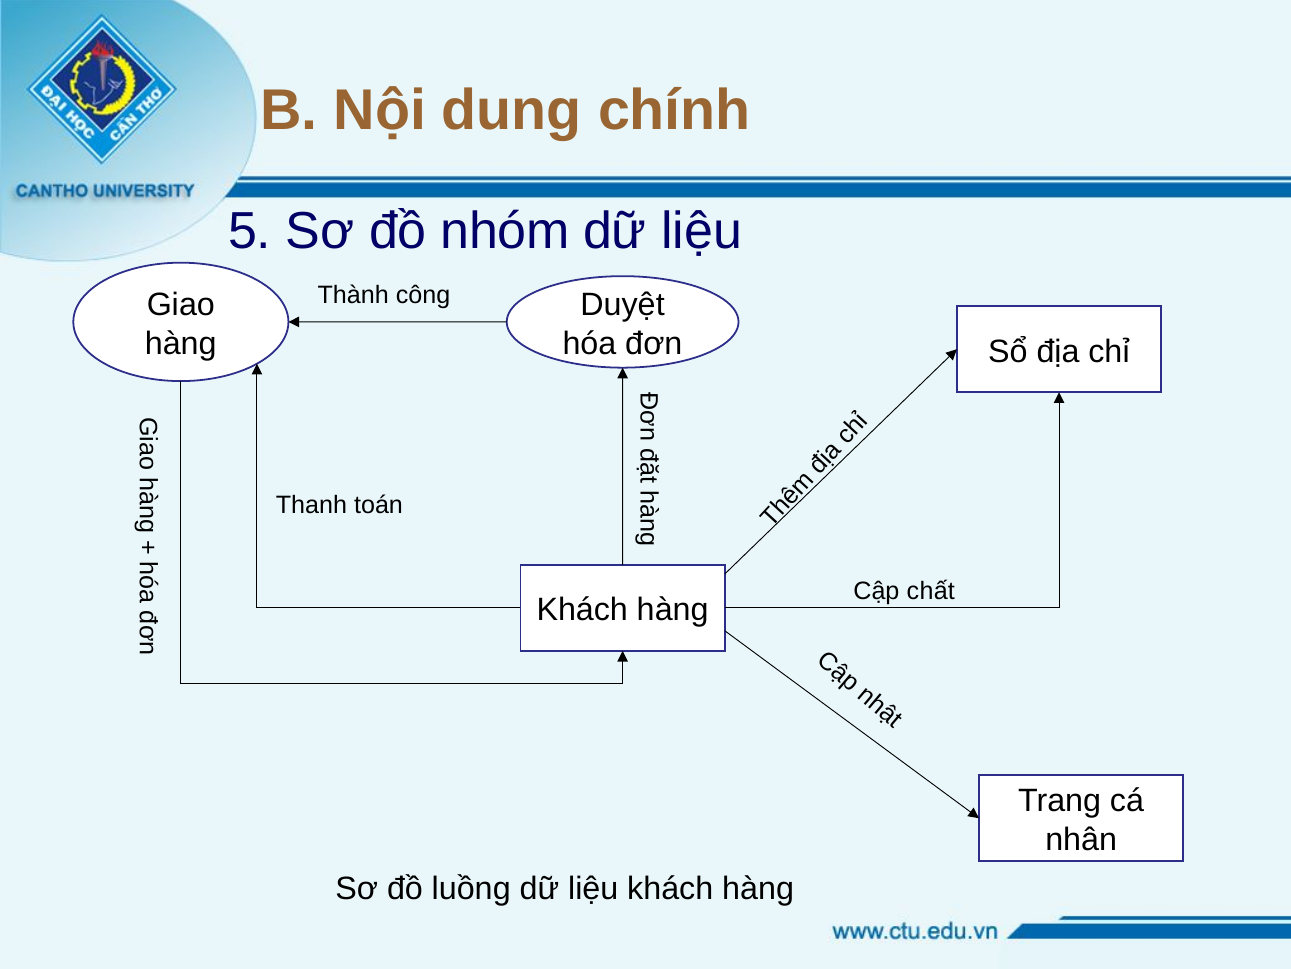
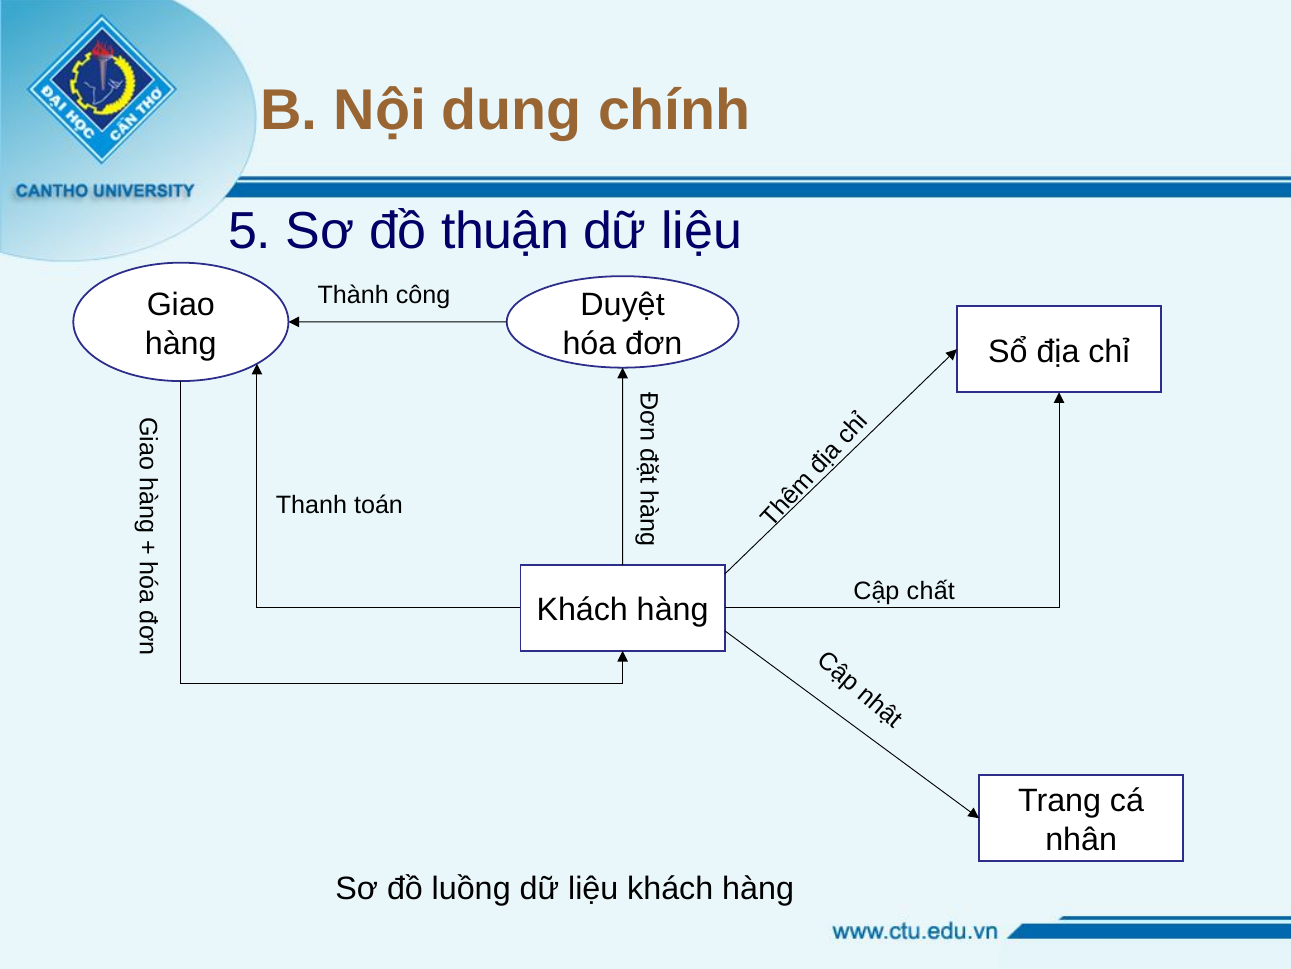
nhóm: nhóm -> thuận (505, 232)
